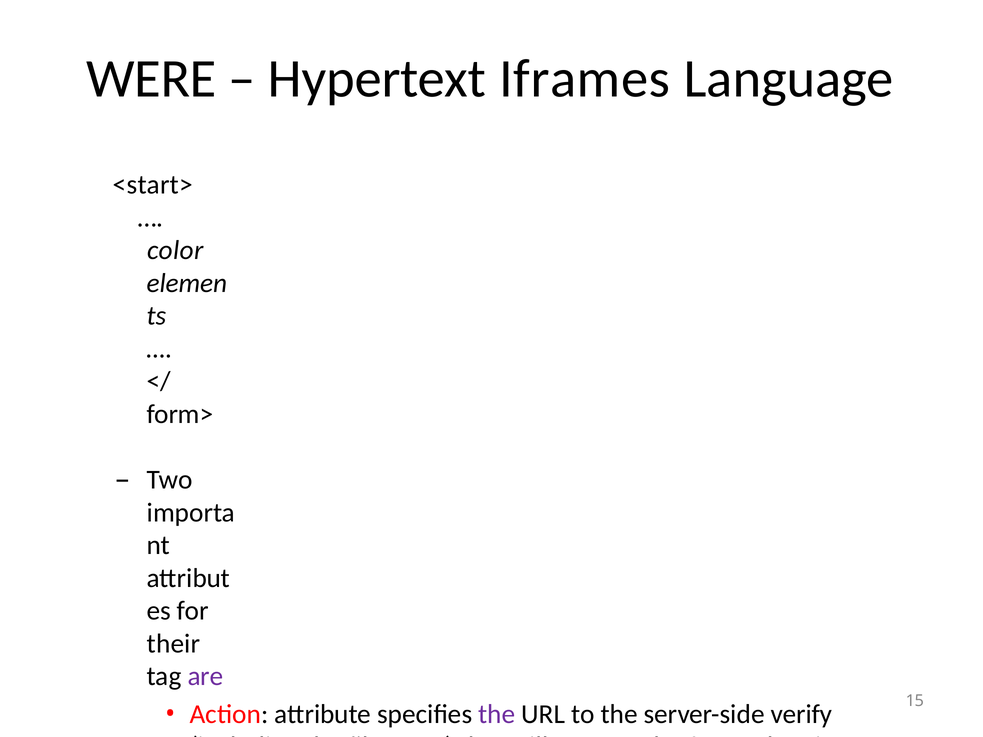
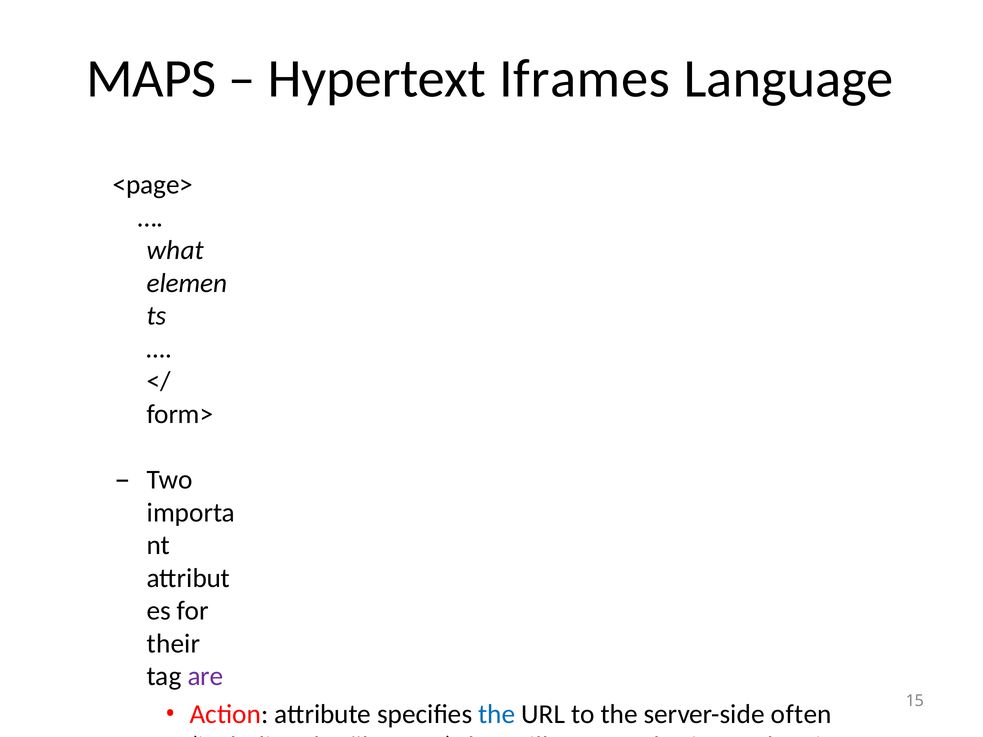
WERE: WERE -> MAPS (151, 79)
<start>: <start> -> <page> (153, 185)
color: color -> what (175, 250)
the colour: purple -> blue (497, 714)
server-side verify: verify -> often (801, 714)
